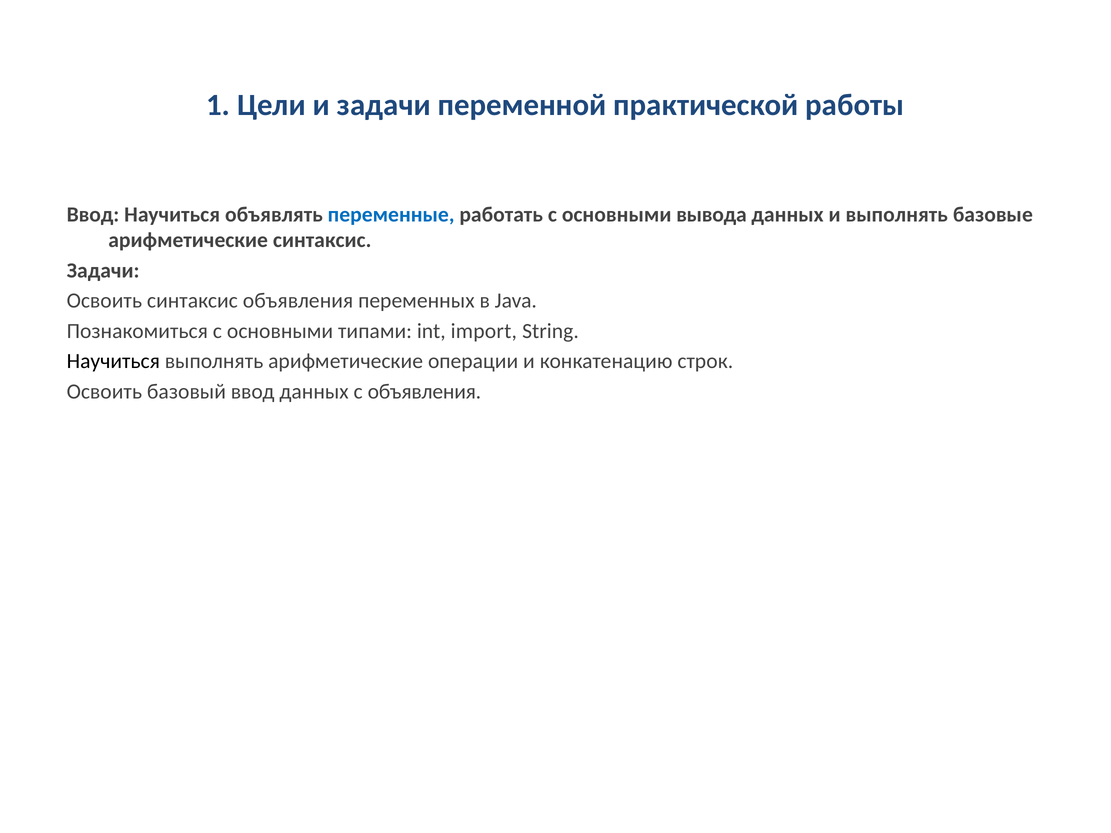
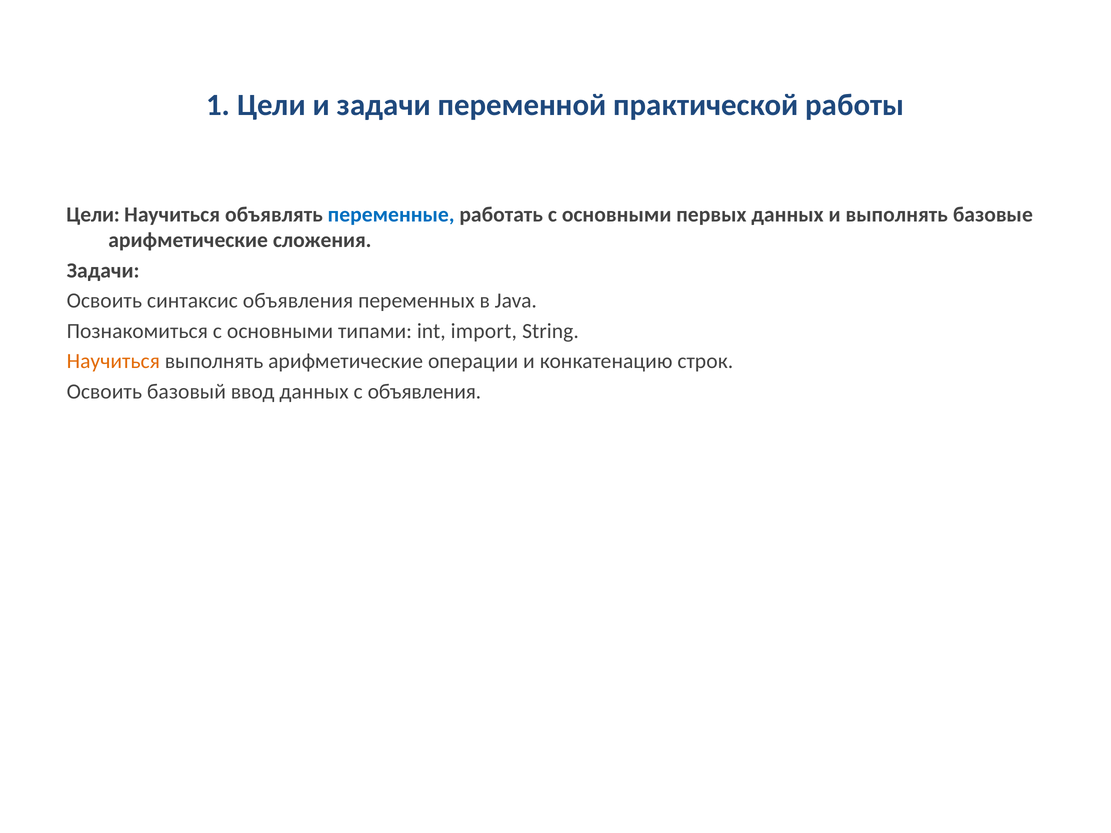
Ввод: Ввод -> Цели (93, 214)
вывода: вывода -> первых (711, 214)
арифметические синтаксис: синтаксис -> сложения (322, 240)
Научиться colour: black -> orange (113, 361)
